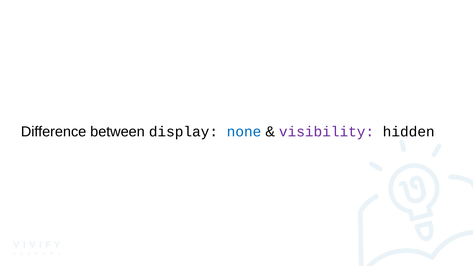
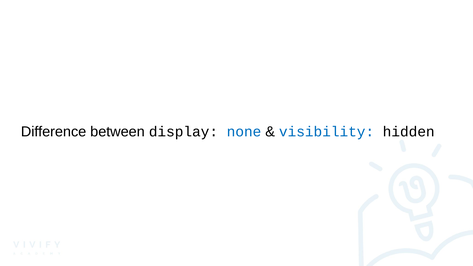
visibility colour: purple -> blue (327, 132)
